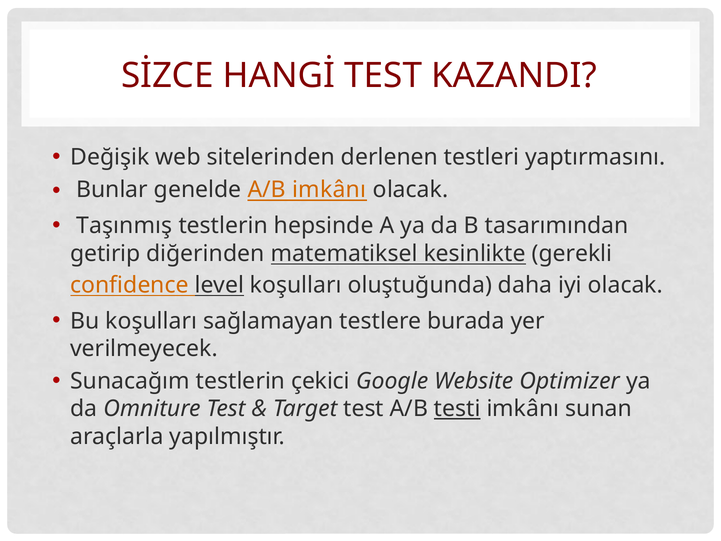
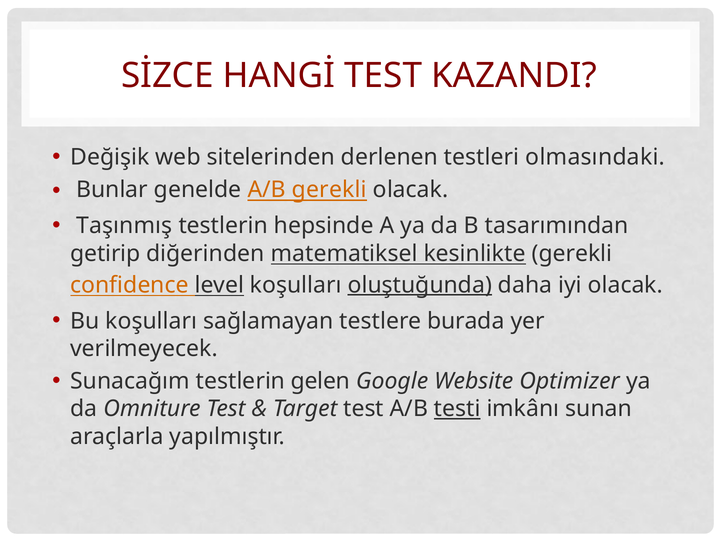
yaptırmasını: yaptırmasını -> olmasındaki (595, 157)
A/B imkânı: imkânı -> gerekli (329, 190)
oluştuğunda underline: none -> present (420, 285)
çekici: çekici -> gelen (320, 381)
